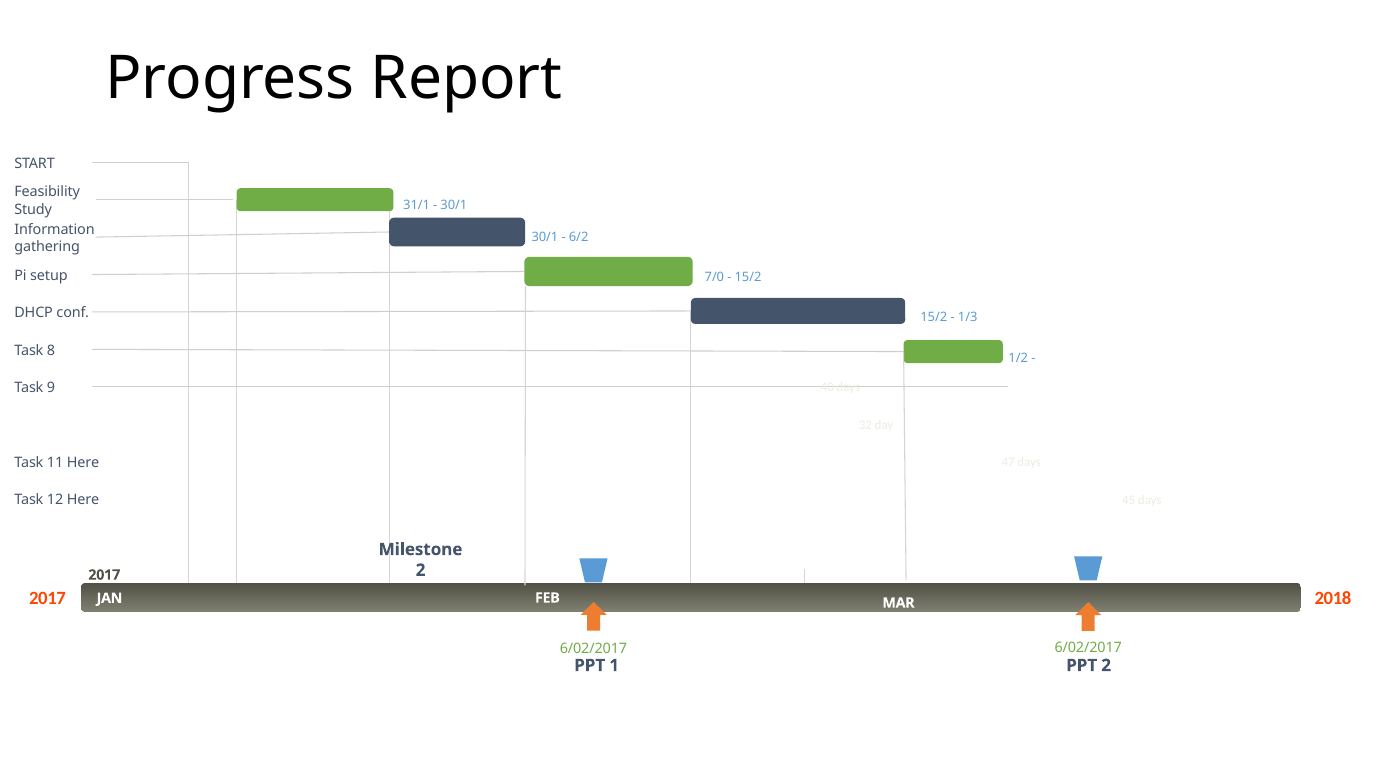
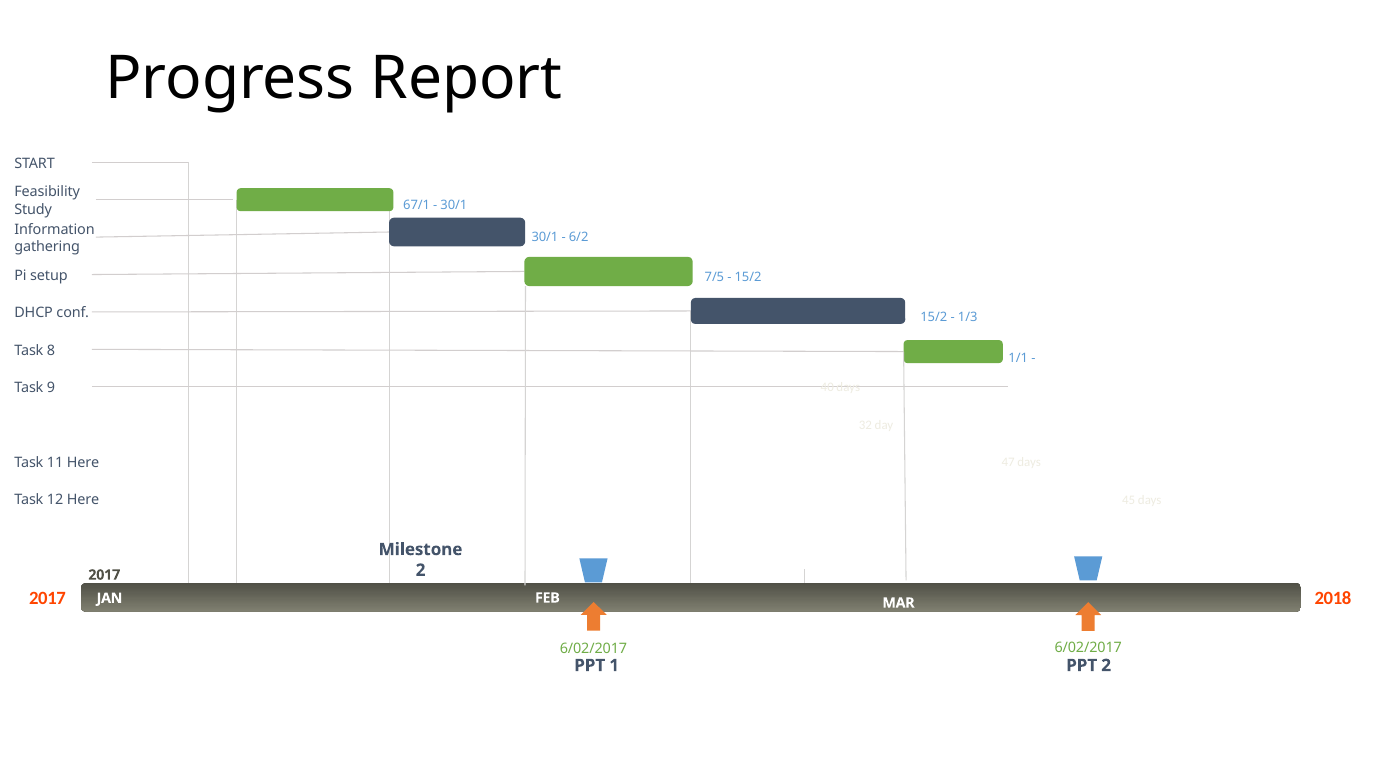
31/1: 31/1 -> 67/1 (417, 205)
7/0: 7/0 -> 7/5 (714, 277)
1/2: 1/2 -> 1/1 (1018, 358)
